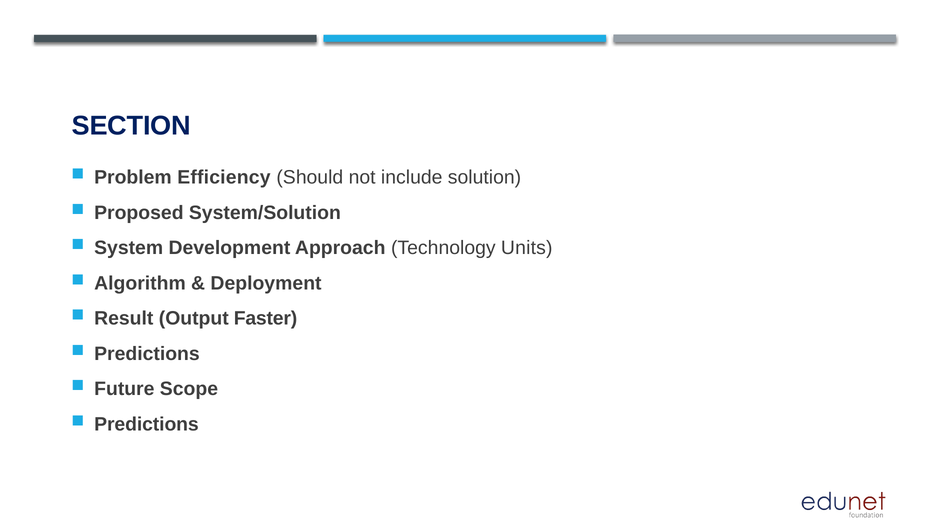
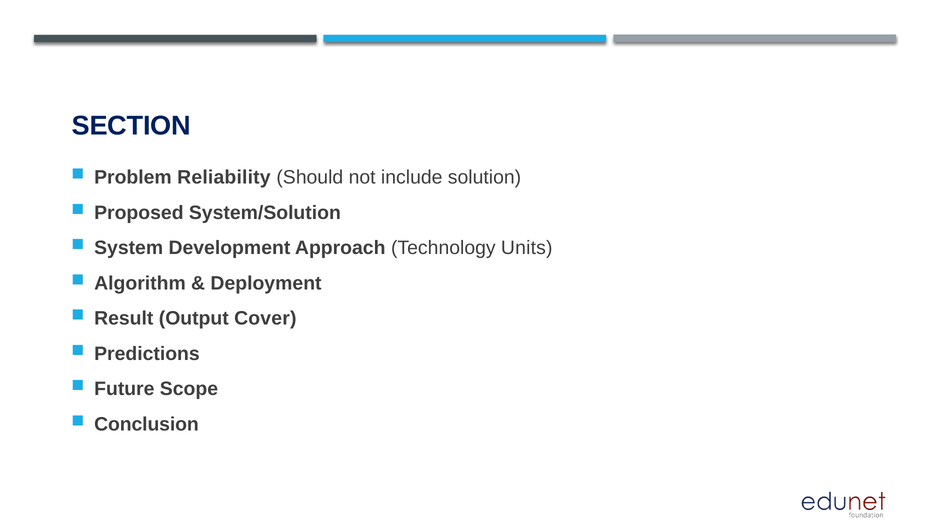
Efficiency: Efficiency -> Reliability (224, 178)
Faster: Faster -> Cover (265, 319)
Predictions: Predictions -> Conclusion (146, 424)
